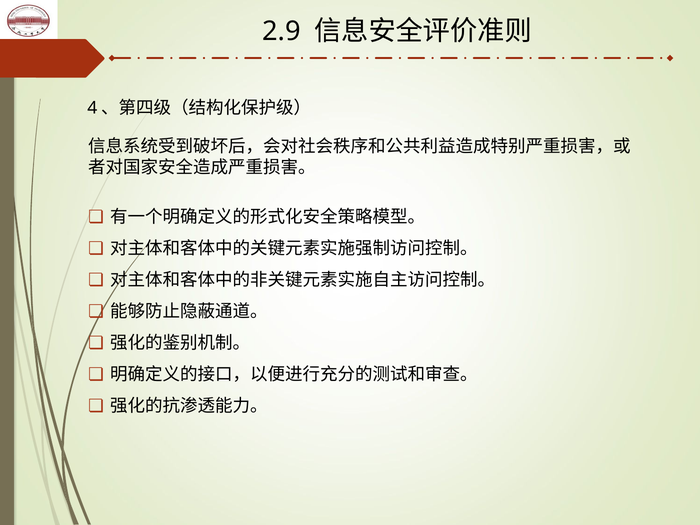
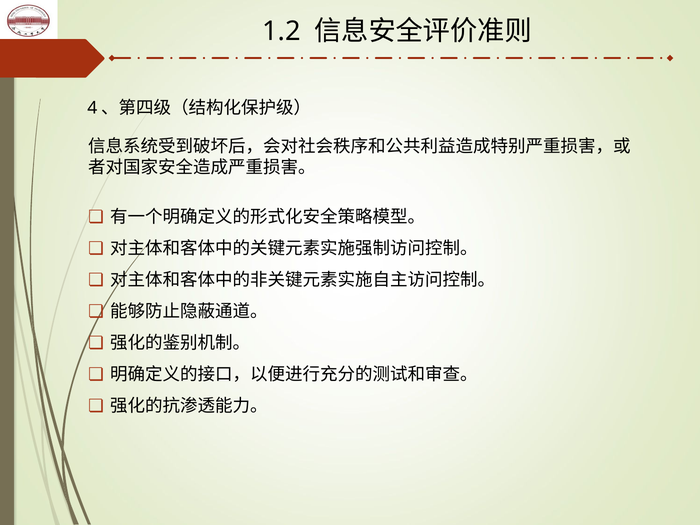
2.9: 2.9 -> 1.2 (281, 31)
